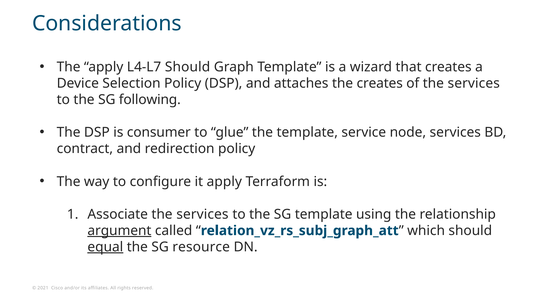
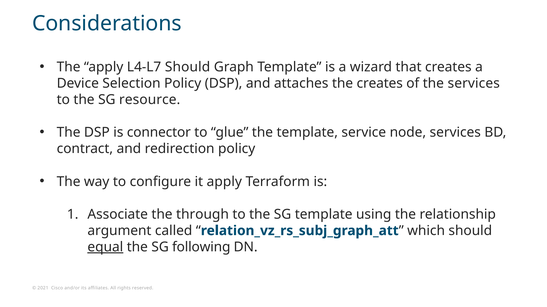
following: following -> resource (150, 100)
consumer: consumer -> connector (159, 133)
Associate the services: services -> through (203, 215)
argument underline: present -> none (119, 231)
resource: resource -> following (201, 248)
